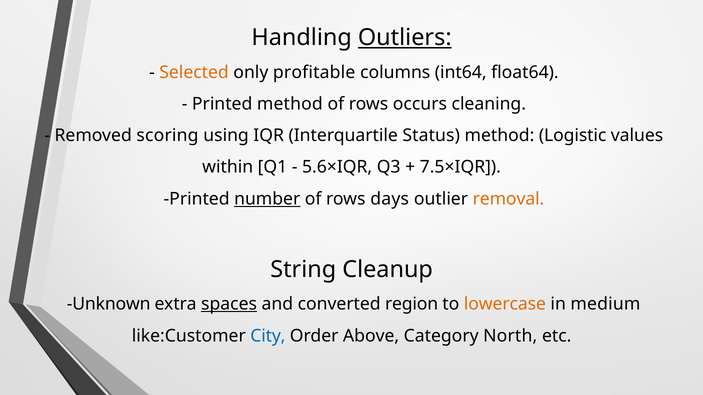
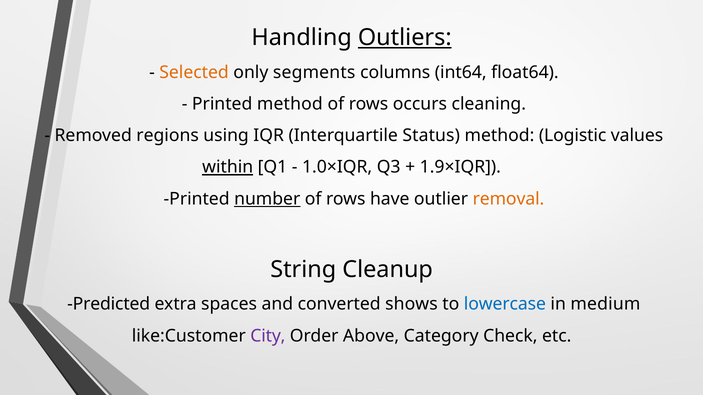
profitable: profitable -> segments (314, 72)
scoring: scoring -> regions (168, 136)
within underline: none -> present (228, 167)
5.6×IQR: 5.6×IQR -> 1.0×IQR (337, 167)
7.5×IQR: 7.5×IQR -> 1.9×IQR (460, 167)
days: days -> have (390, 199)
Unknown: Unknown -> Predicted (109, 304)
spaces underline: present -> none (229, 304)
region: region -> shows (411, 304)
lowercase colour: orange -> blue (505, 304)
City colour: blue -> purple (268, 336)
North: North -> Check (510, 336)
